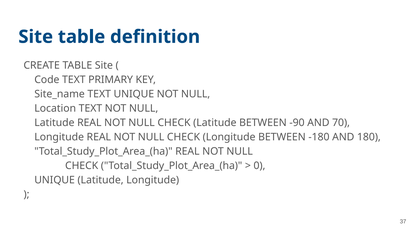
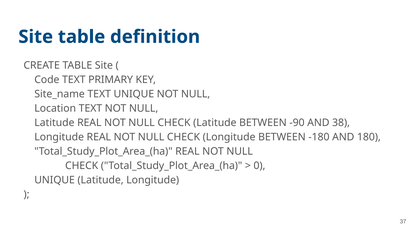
70: 70 -> 38 (341, 123)
